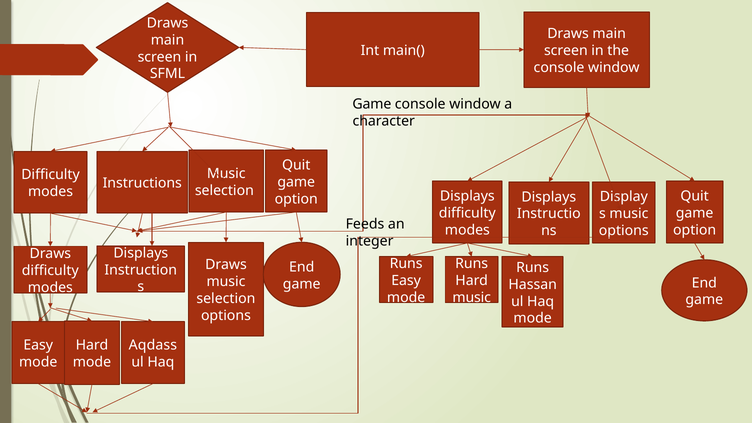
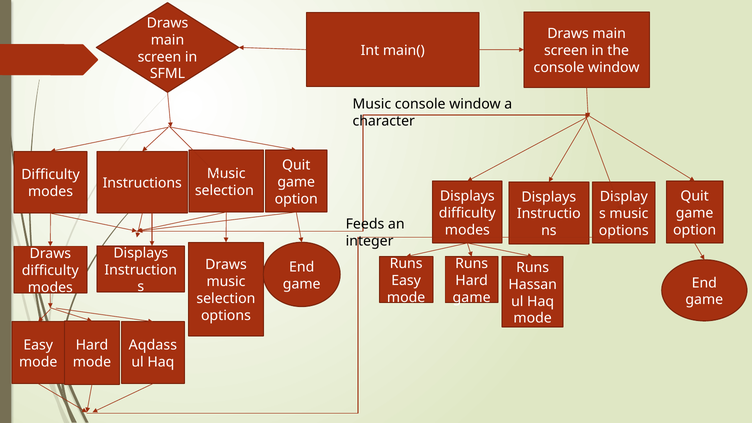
Game: Game -> Music (372, 104)
music: music -> game (472, 298)
